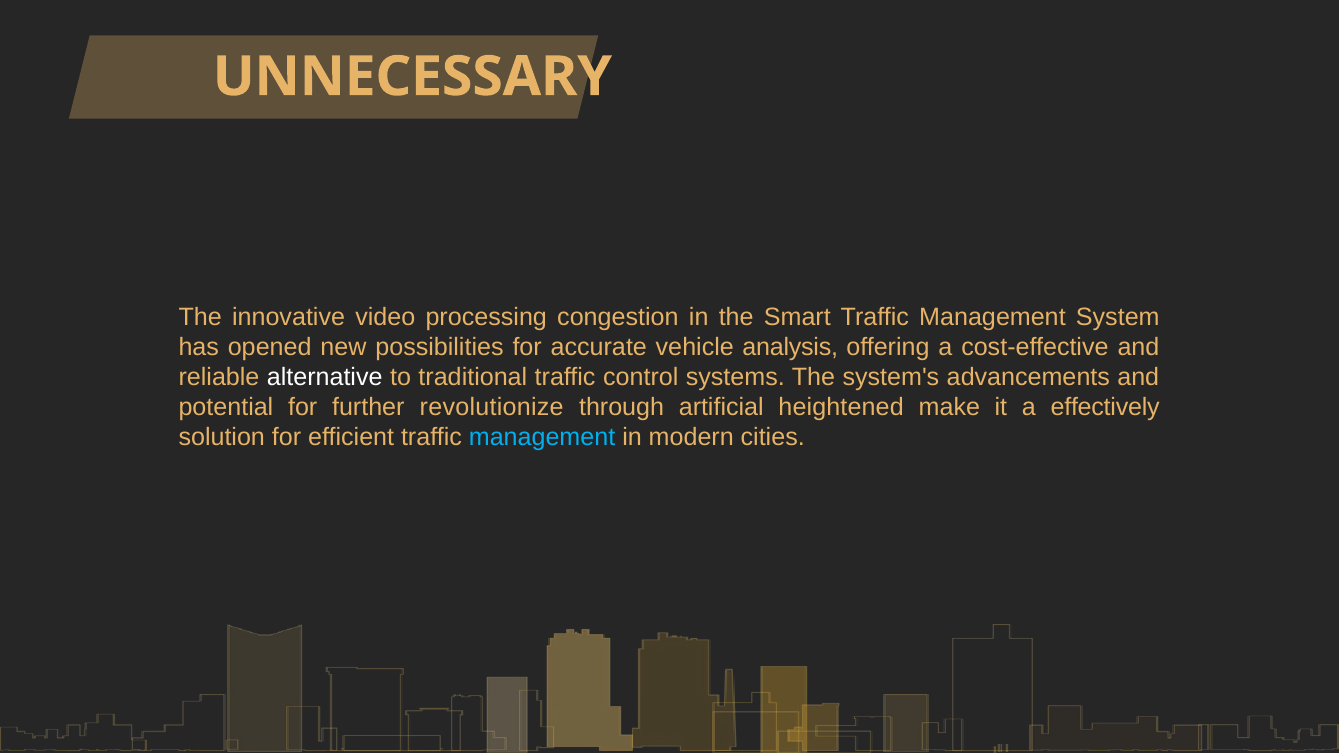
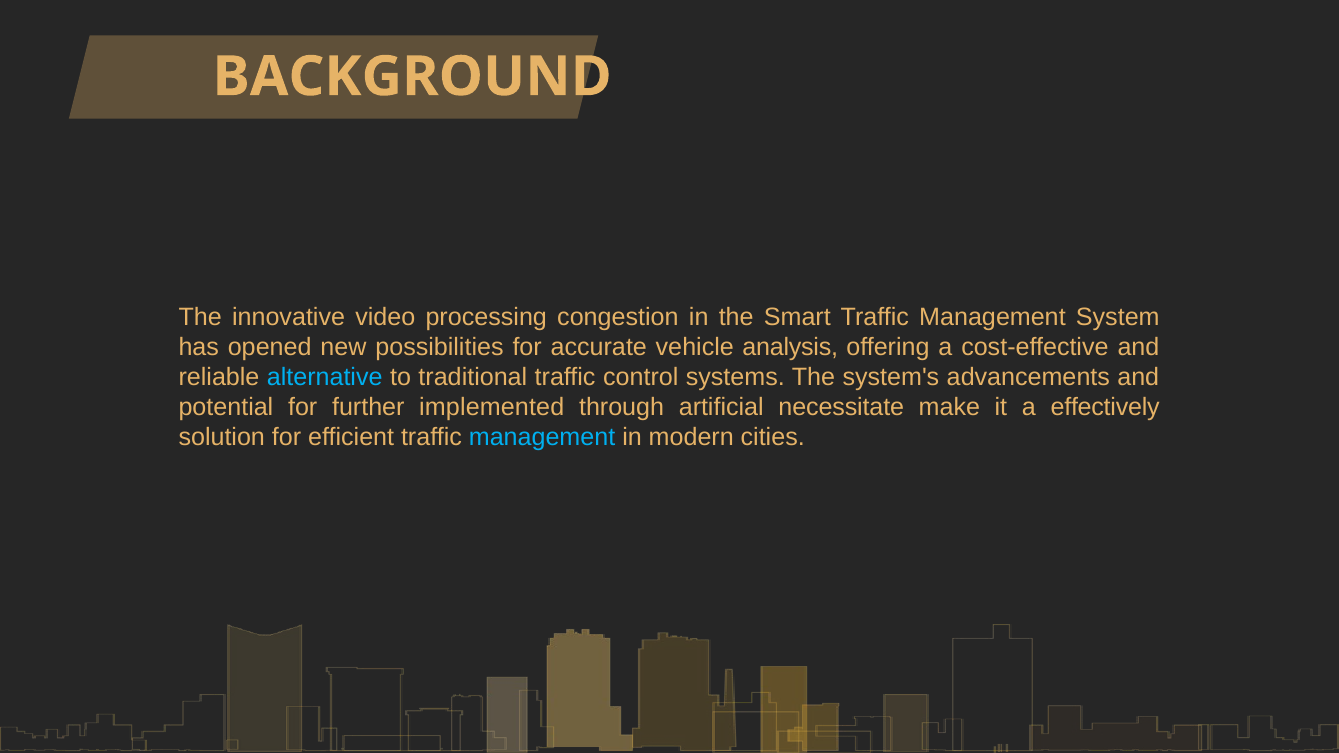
UNNECESSARY: UNNECESSARY -> BACKGROUND (412, 77)
alternative colour: white -> light blue (325, 377)
revolutionize: revolutionize -> implemented (492, 408)
heightened: heightened -> necessitate (841, 408)
